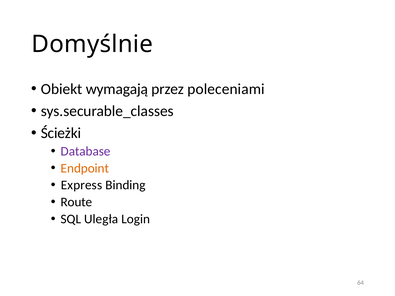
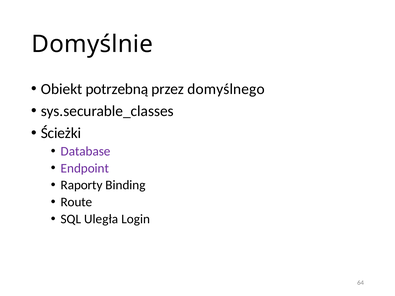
wymagają: wymagają -> potrzebną (117, 89)
poleceniami: poleceniami -> domyślnego (226, 89)
Endpoint colour: orange -> purple (85, 168)
Express: Express -> Raporty (82, 185)
